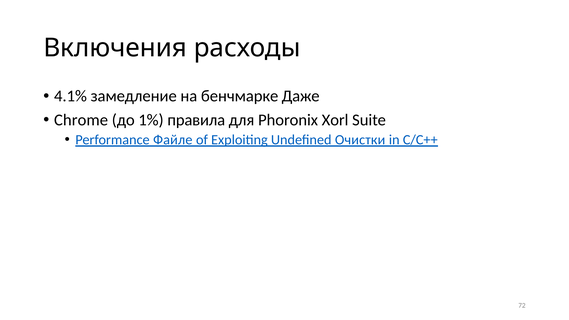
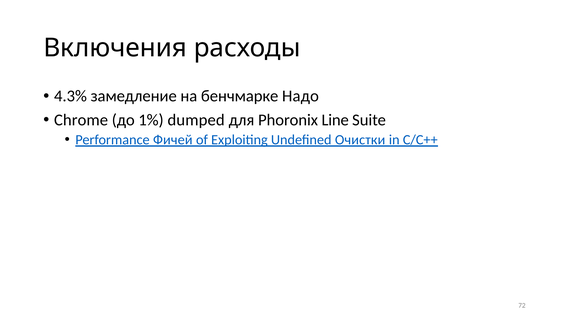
4.1%: 4.1% -> 4.3% (70, 96)
Даже: Даже -> Надо (300, 96)
правила: правила -> dumped (196, 120)
Xorl: Xorl -> Line (335, 120)
Файле: Файле -> Фичей (173, 140)
